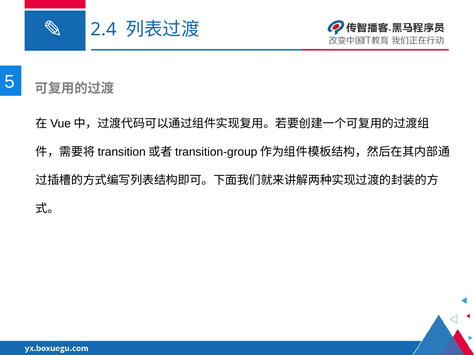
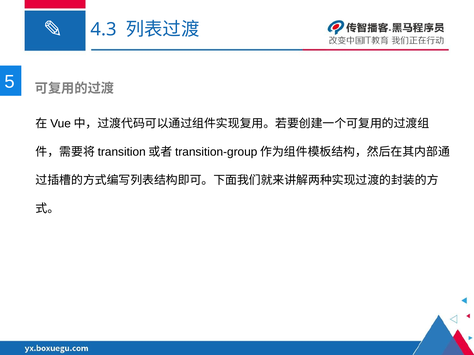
2.4: 2.4 -> 4.3 (104, 29)
